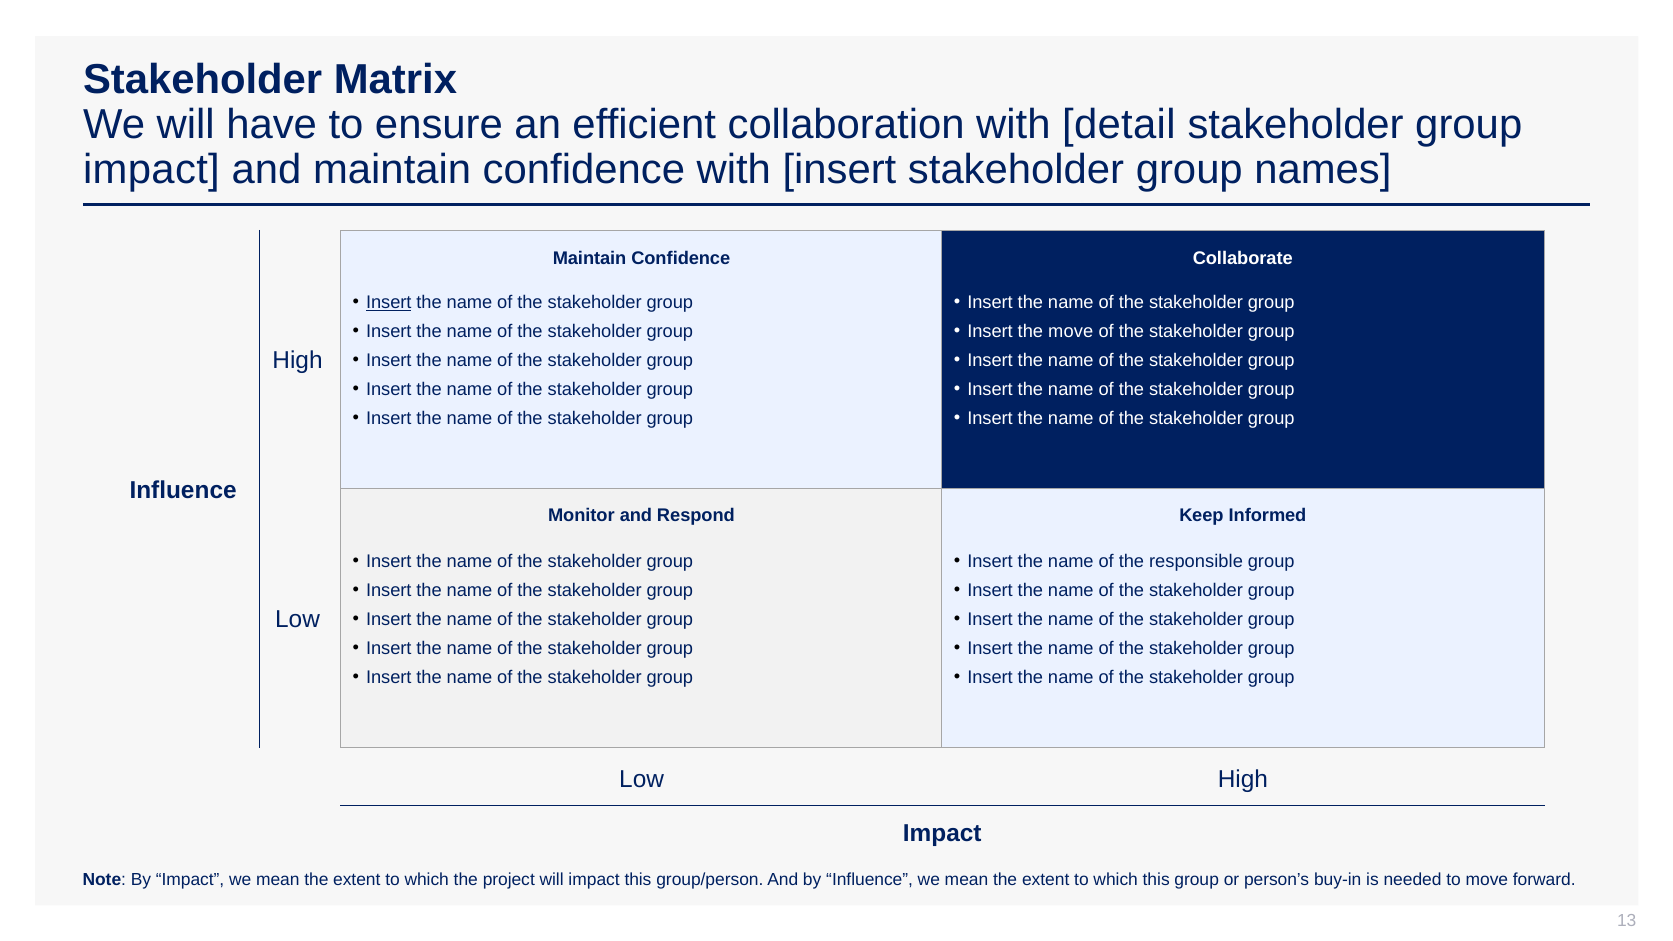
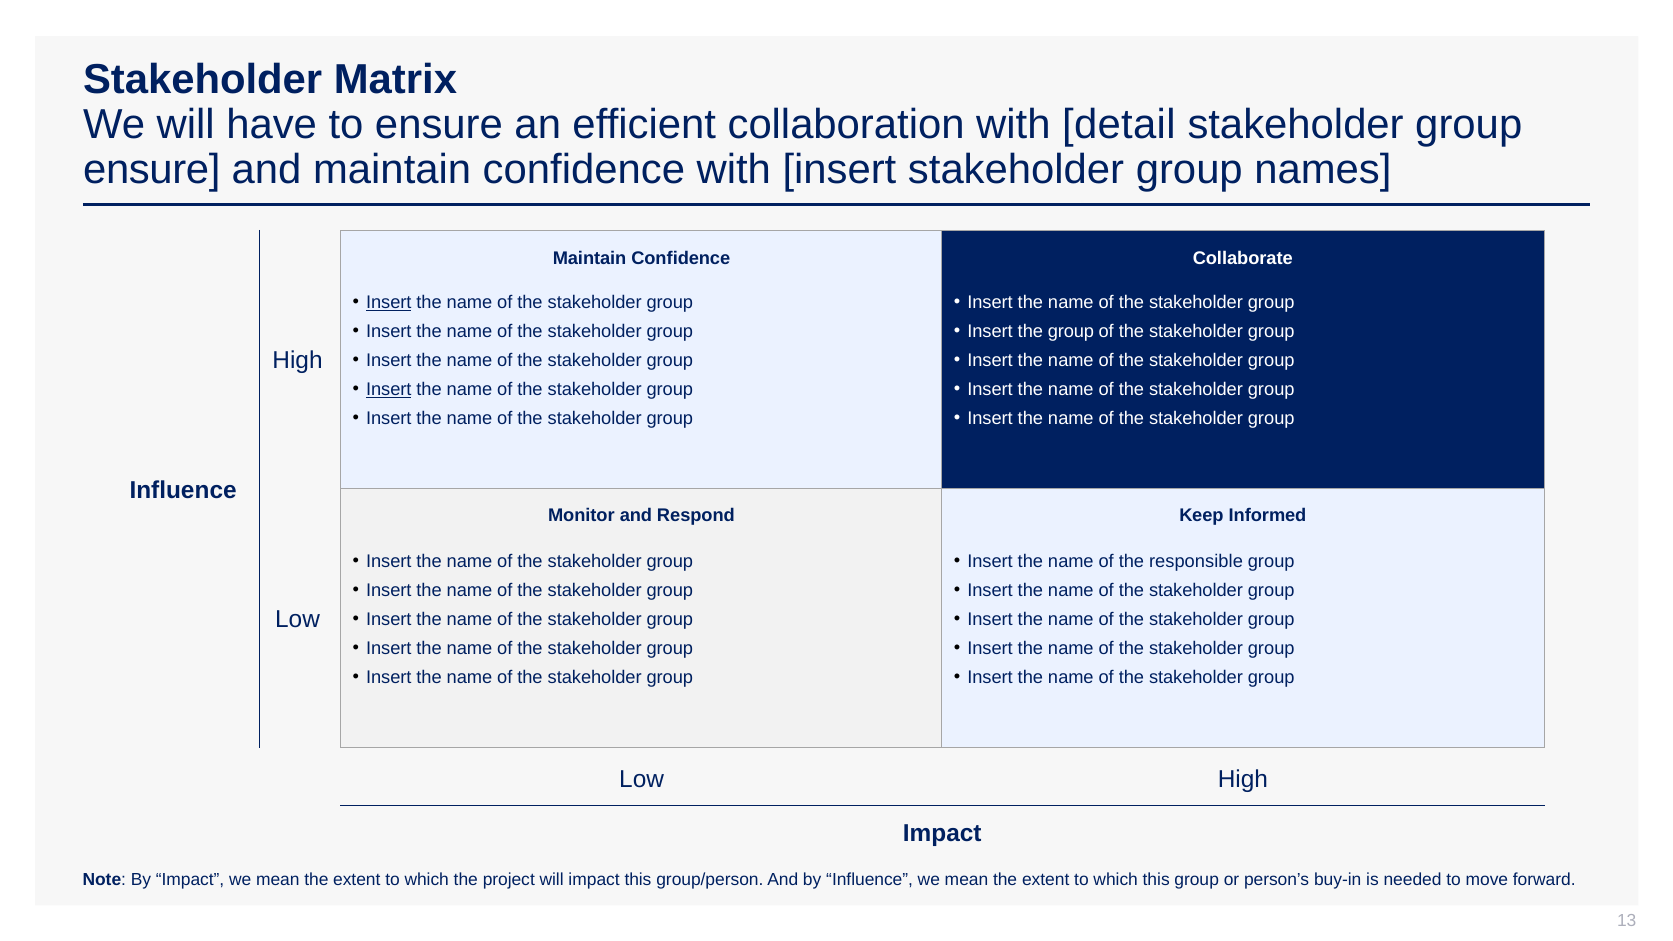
impact: impact -> ensure (152, 170)
the move: move -> group (1071, 332)
Insert underline: none -> present (389, 390)
